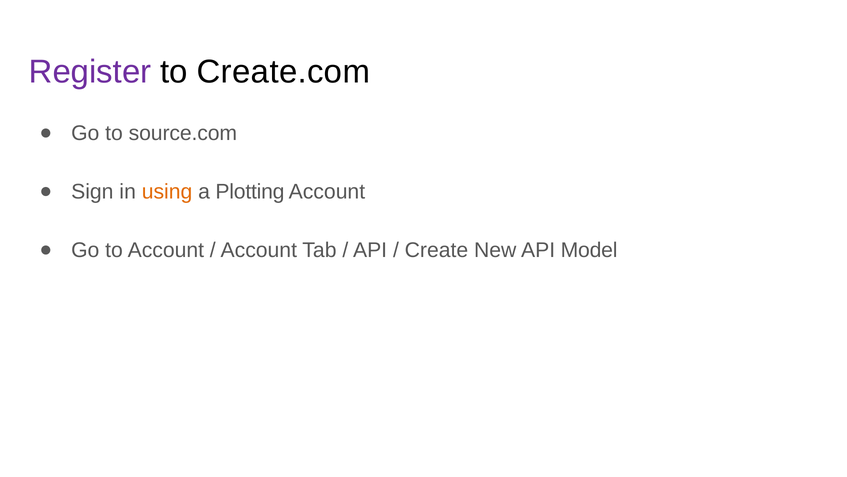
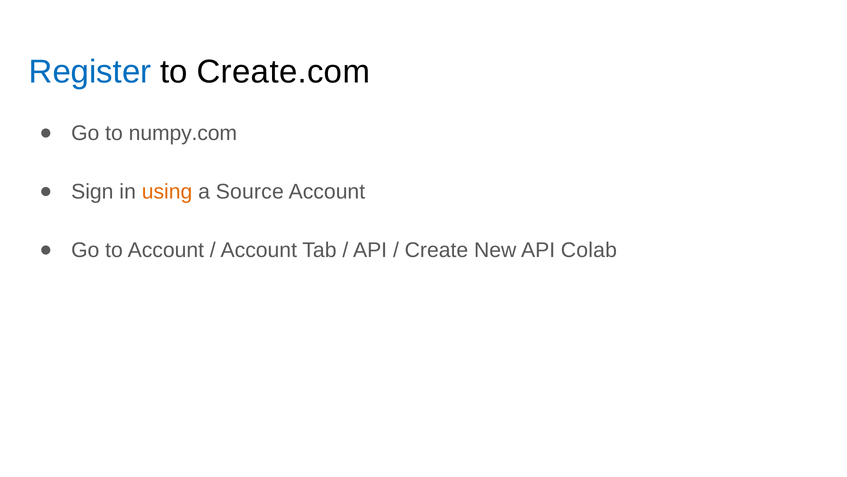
Register colour: purple -> blue (90, 72)
source.com: source.com -> numpy.com (183, 133)
Plotting: Plotting -> Source (250, 192)
Model: Model -> Colab (589, 250)
